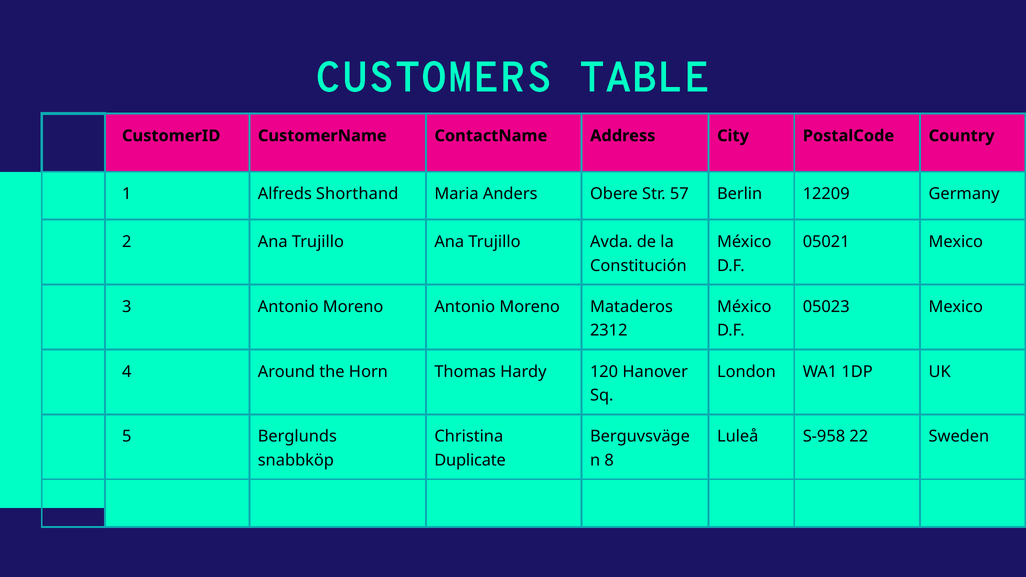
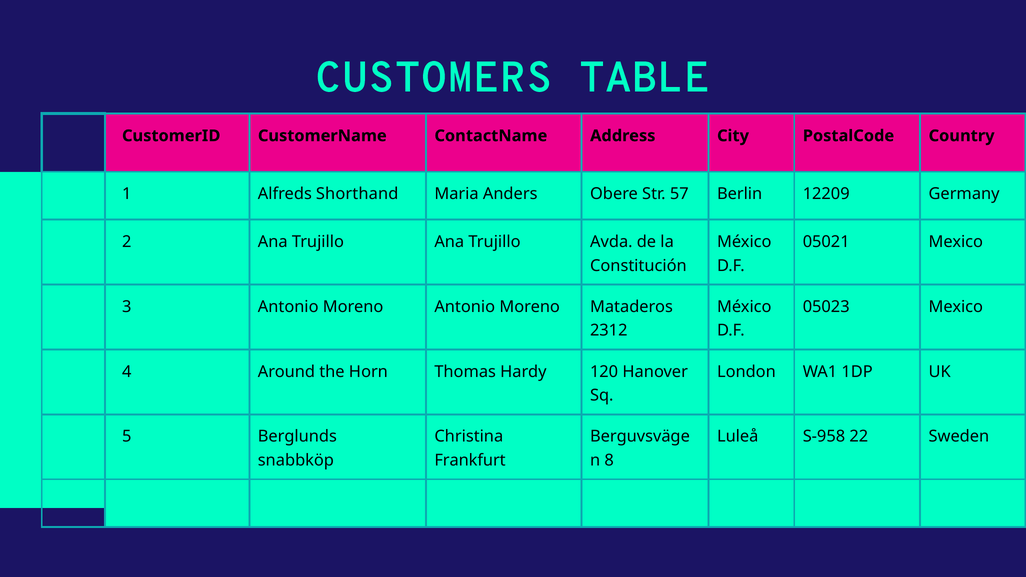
Duplicate: Duplicate -> Frankfurt (470, 461)
